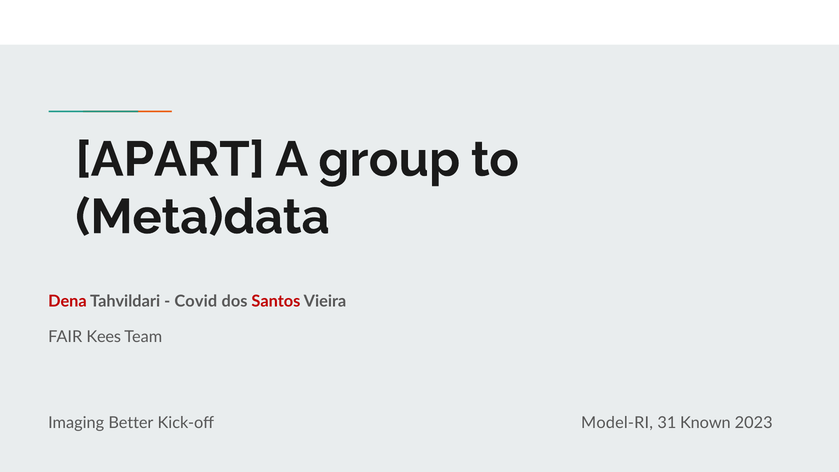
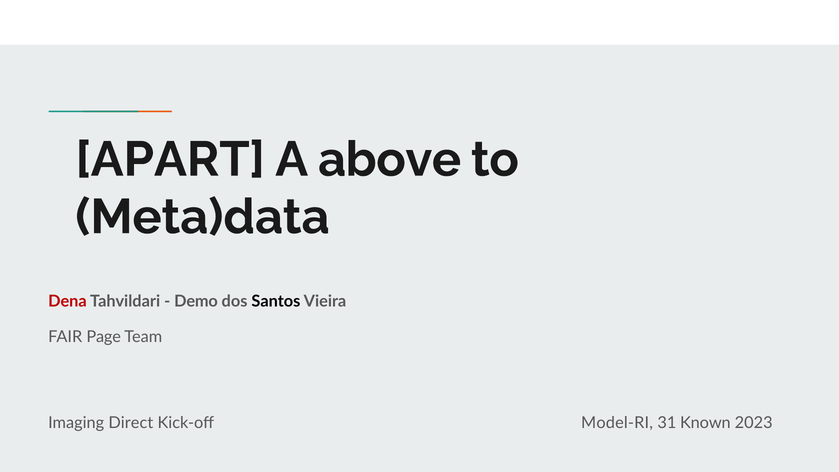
group: group -> above (390, 160)
Covid: Covid -> Demo (196, 302)
Santos colour: red -> black (276, 302)
Kees: Kees -> Page (104, 337)
Better: Better -> Direct (131, 423)
